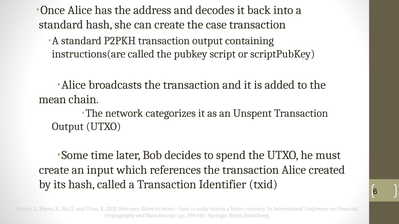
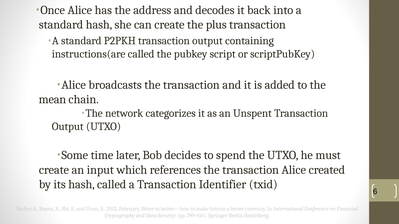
case: case -> plus (216, 25)
